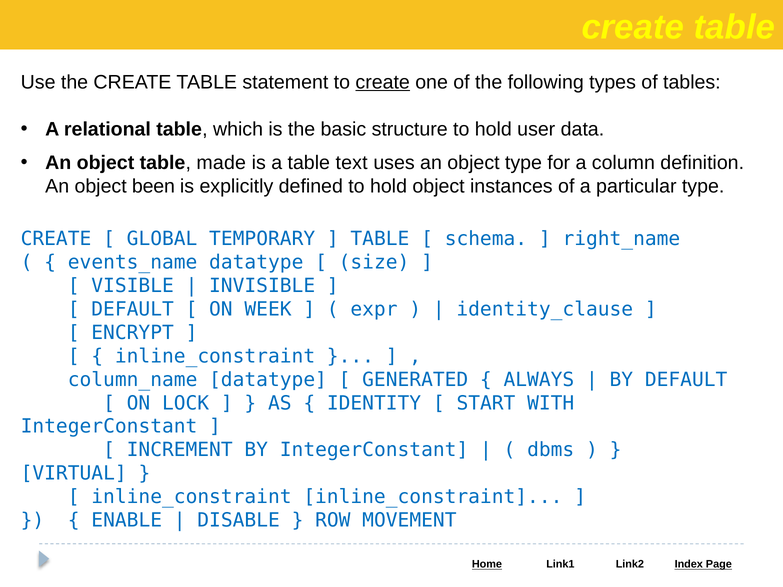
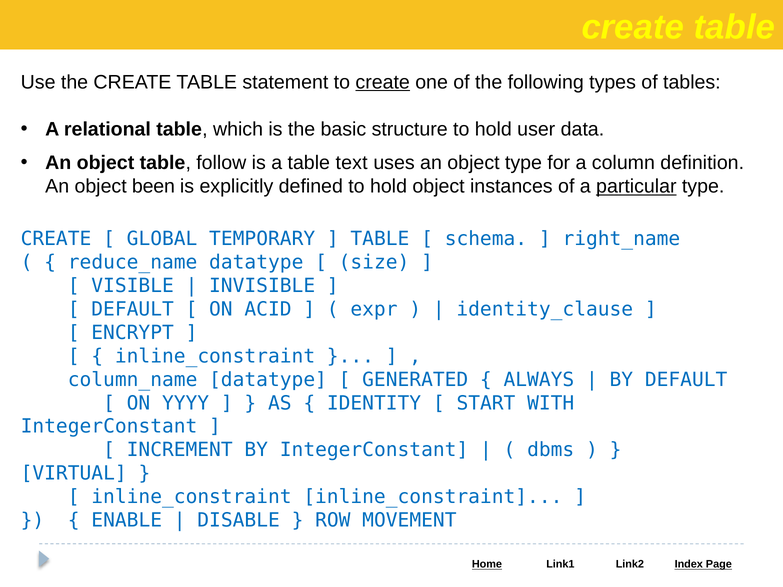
made: made -> follow (221, 163)
particular underline: none -> present (636, 187)
events_name: events_name -> reduce_name (133, 262)
WEEK: WEEK -> ACID (268, 309)
LOCK: LOCK -> YYYY (186, 403)
